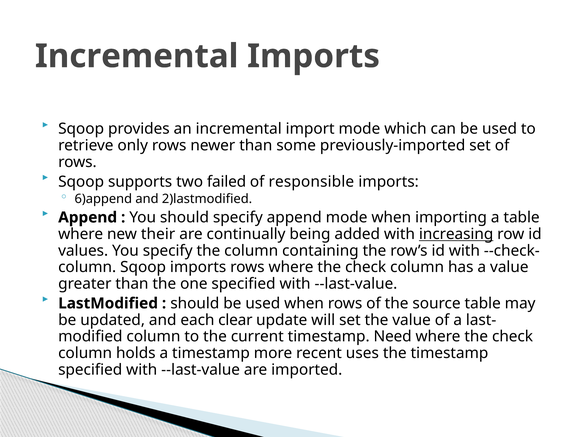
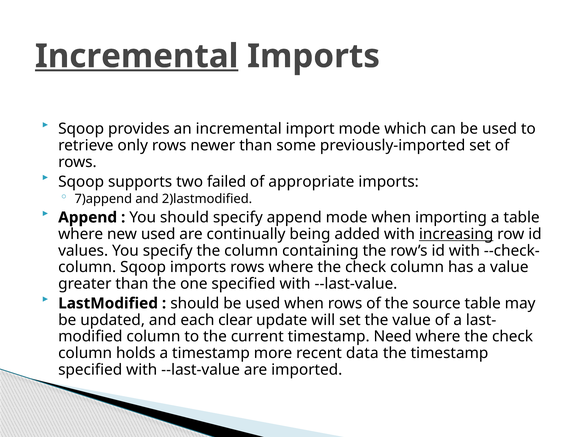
Incremental underline: none -> present (137, 56)
responsible: responsible -> appropriate (311, 182)
6)append: 6)append -> 7)append (103, 199)
new their: their -> used (158, 234)
uses: uses -> data (362, 353)
